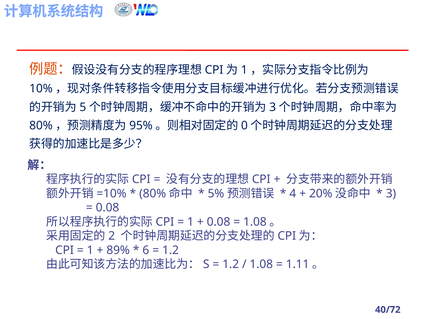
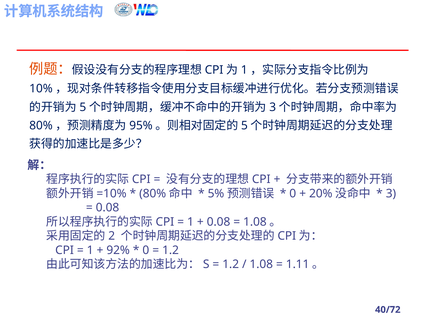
0: 0 -> 5 (244, 125)
4: 4 -> 0 (293, 193)
89%: 89% -> 92% (118, 250)
6: 6 -> 0 (146, 250)
